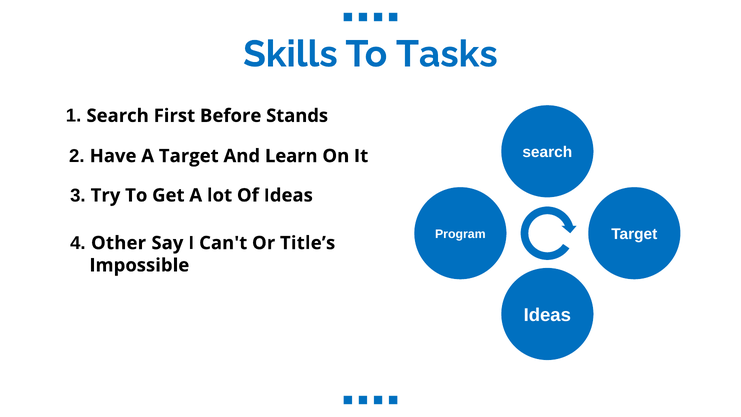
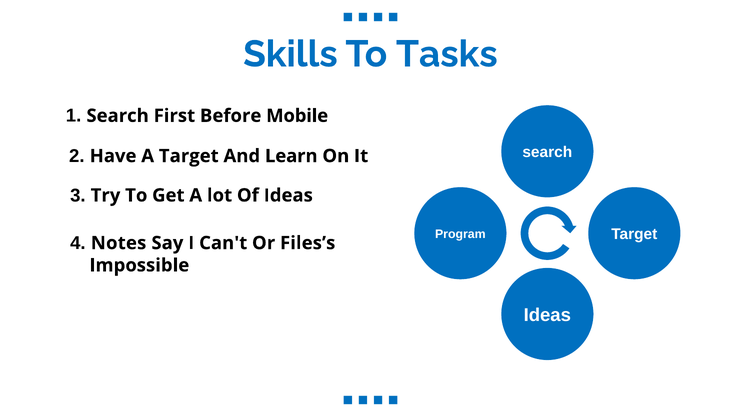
Stands: Stands -> Mobile (297, 116)
Other: Other -> Notes (119, 243)
Title’s: Title’s -> Files’s (308, 243)
